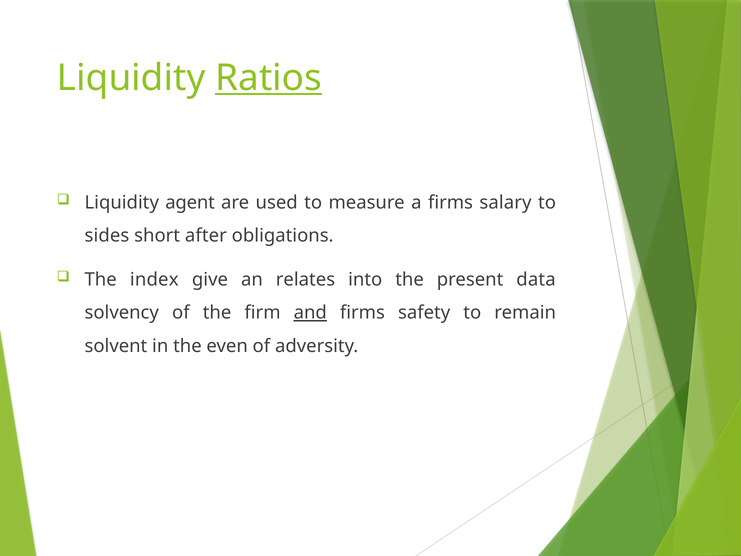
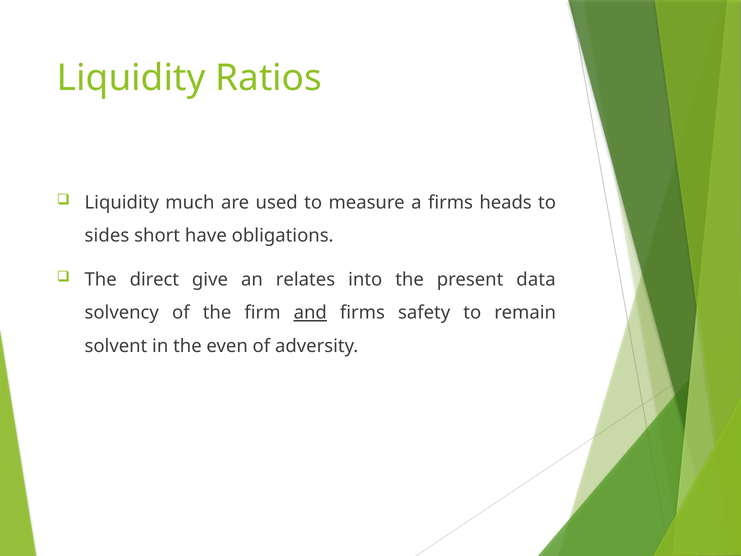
Ratios underline: present -> none (269, 78)
agent: agent -> much (190, 202)
salary: salary -> heads (506, 202)
after: after -> have (206, 236)
index: index -> direct (154, 279)
